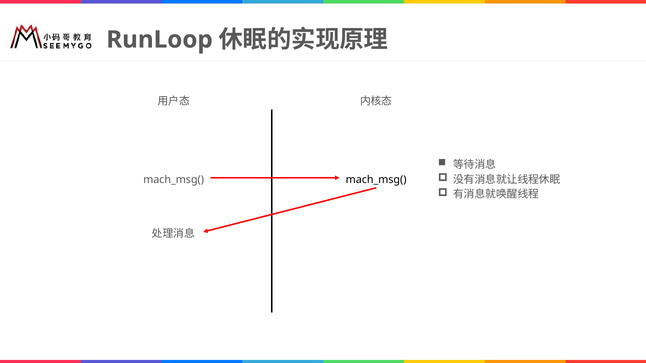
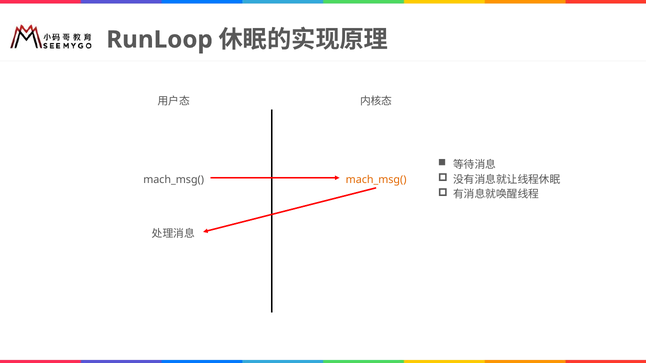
mach_msg( colour: black -> orange (376, 180)
